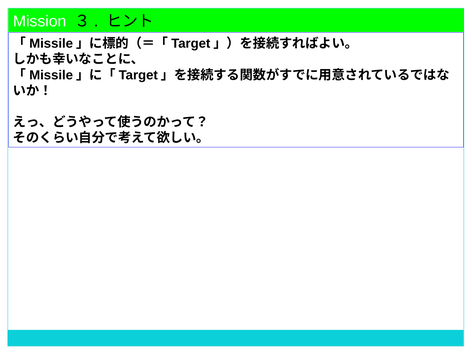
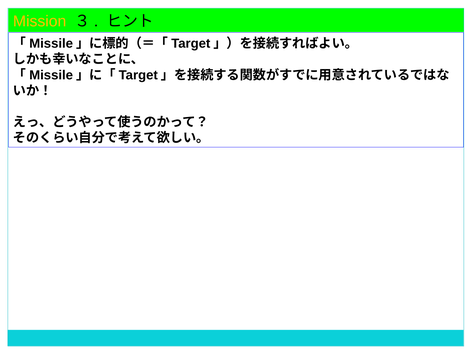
Mission colour: white -> yellow (40, 21)
